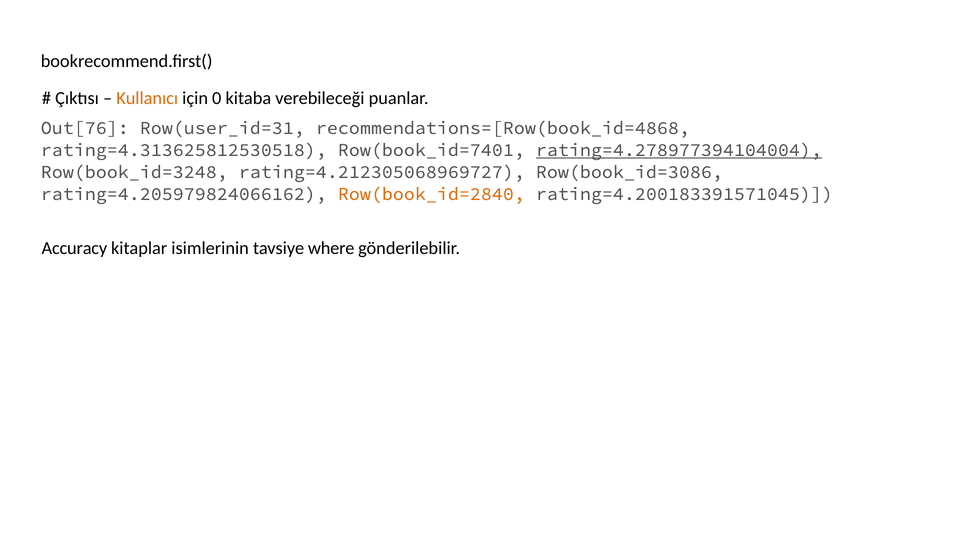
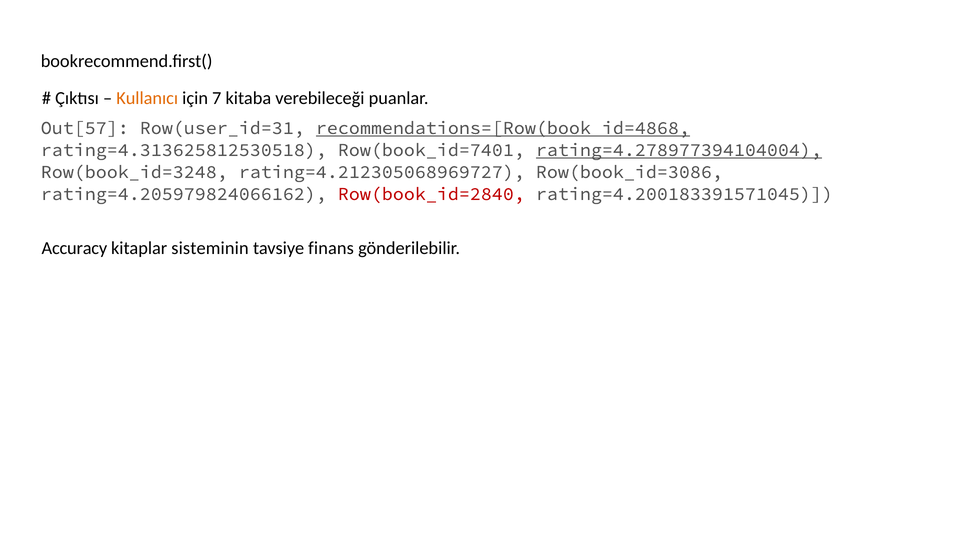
0: 0 -> 7 (217, 98)
Out[76: Out[76 -> Out[57 (85, 128)
recommendations=[Row(book_id=4868 underline: none -> present (503, 128)
Row(book_id=2840 colour: orange -> red (431, 194)
isimlerinin: isimlerinin -> sisteminin (210, 248)
where: where -> finans (331, 248)
